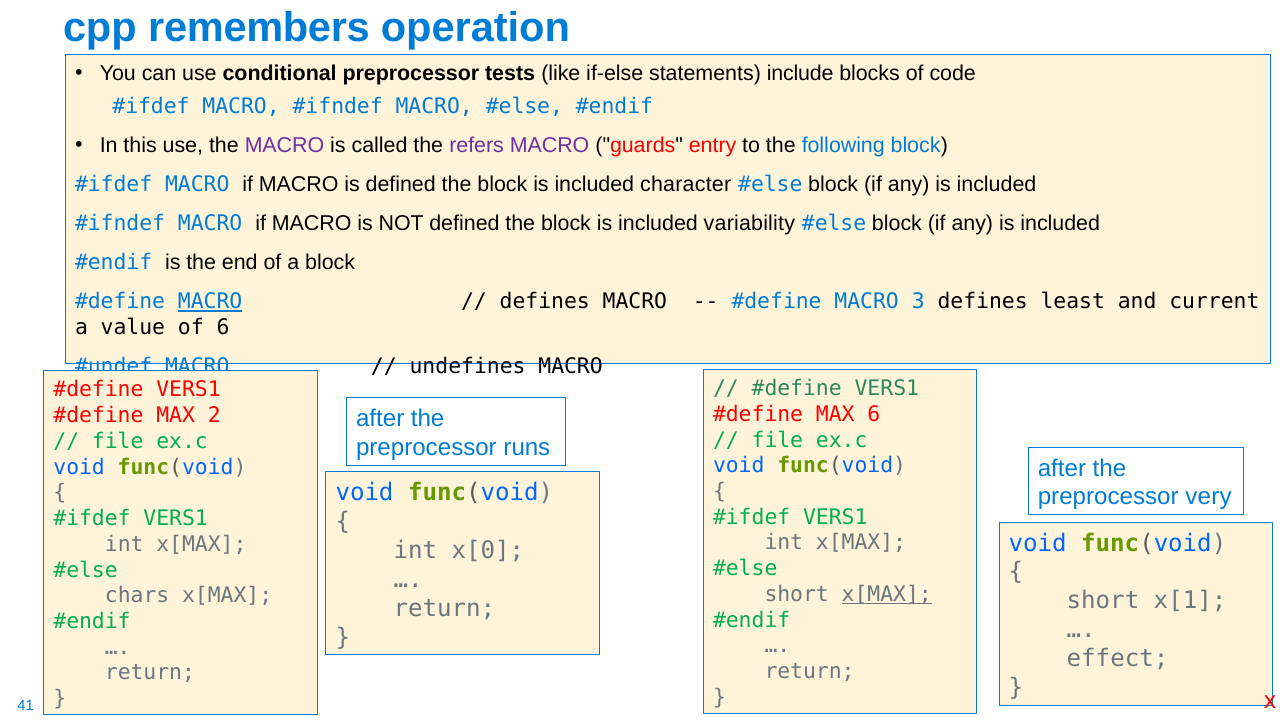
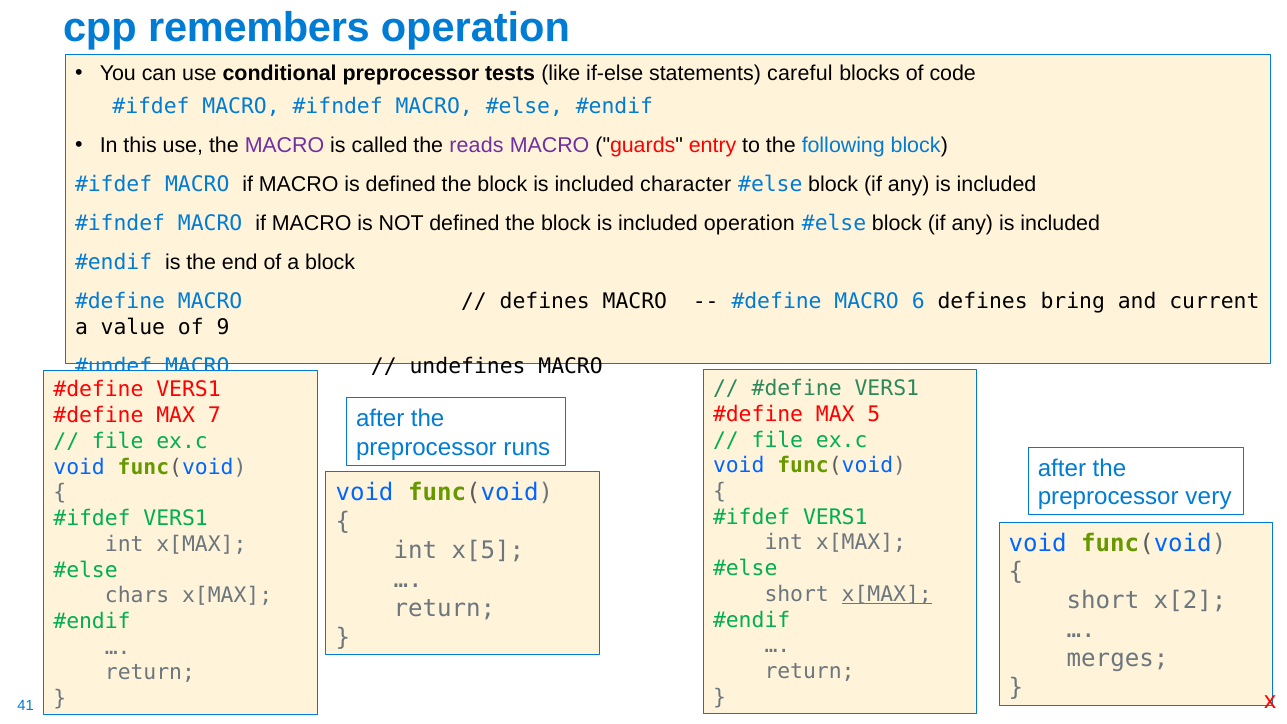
include: include -> careful (800, 74)
refers: refers -> reads (476, 145)
included variability: variability -> operation (749, 223)
MACRO underline: present -> none (210, 302)
3: 3 -> 6 (918, 302)
least: least -> bring (1073, 302)
of 6: 6 -> 9 (223, 327)
MAX 6: 6 -> 5 (874, 414)
2: 2 -> 7 (214, 416)
x[0: x[0 -> x[5 (488, 550)
x[1: x[1 -> x[2 (1190, 601)
effect: effect -> merges (1118, 659)
